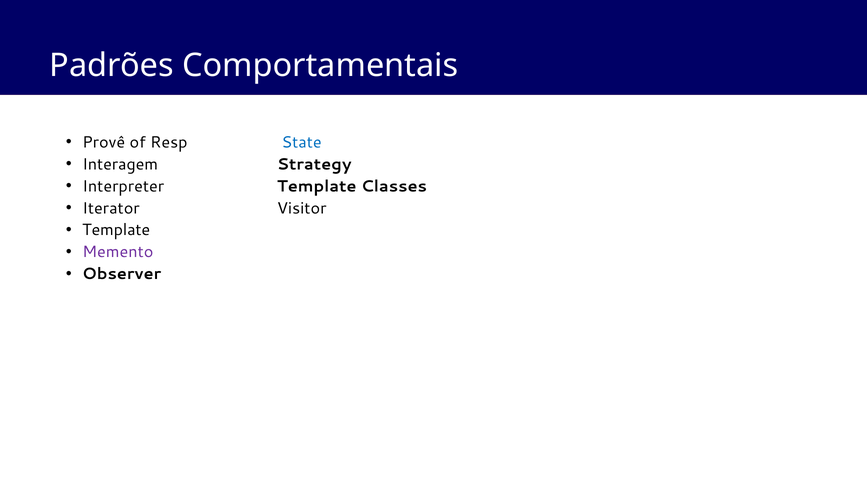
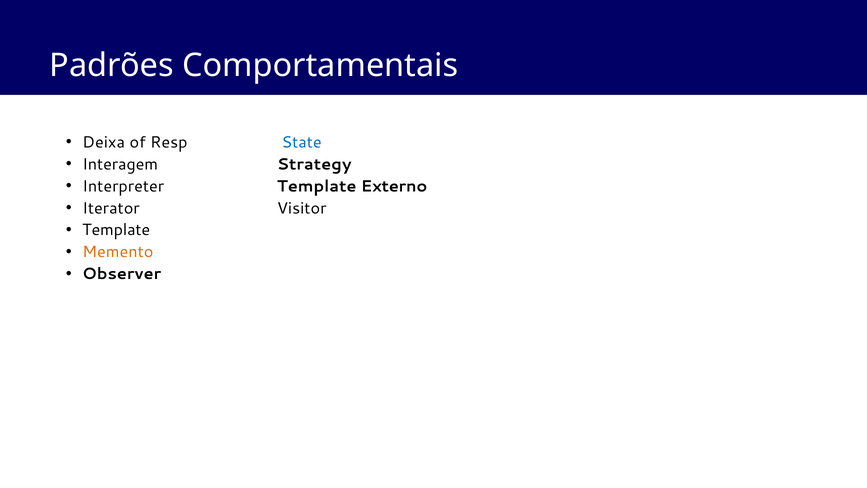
Provê: Provê -> Deixa (104, 142)
Classes: Classes -> Externo (394, 186)
Memento colour: purple -> orange (118, 252)
